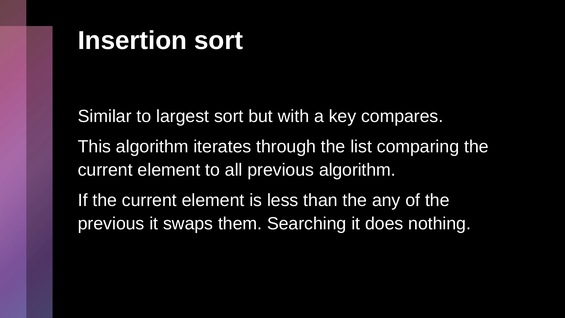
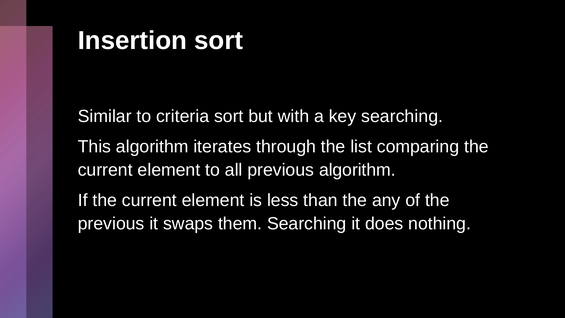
largest: largest -> criteria (183, 116)
key compares: compares -> searching (402, 116)
